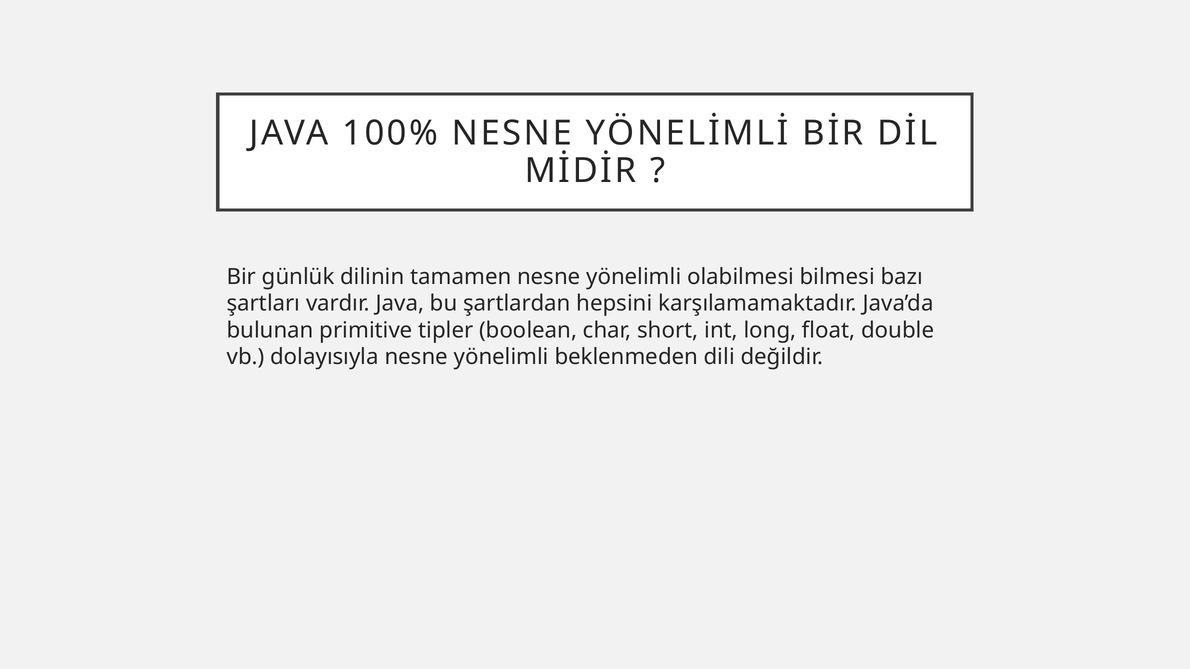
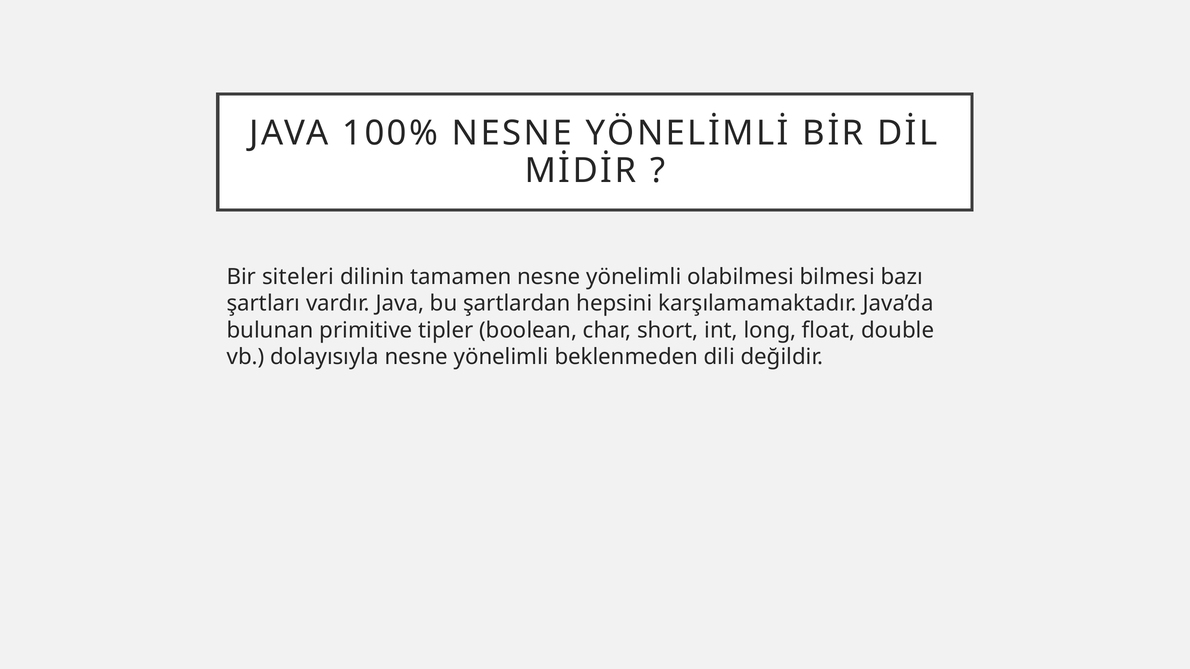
günlük: günlük -> siteleri (298, 277)
